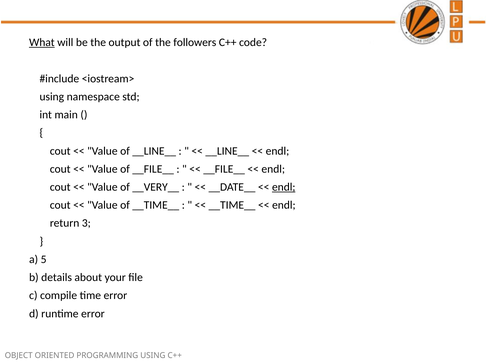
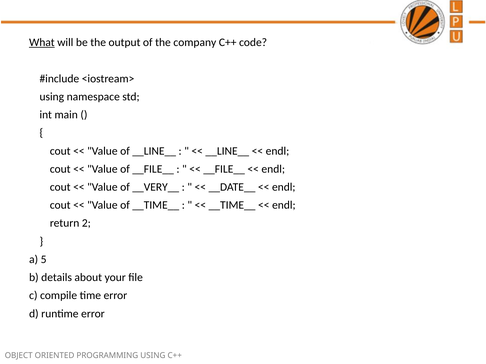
followers: followers -> company (195, 43)
endl underline: present -> none (284, 187)
3: 3 -> 2 (86, 224)
